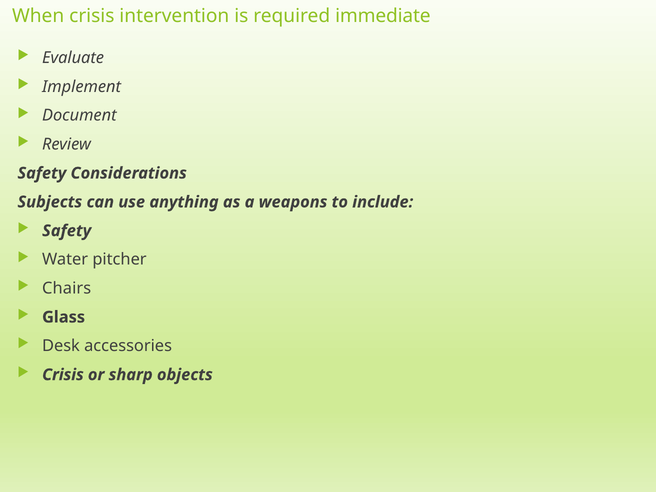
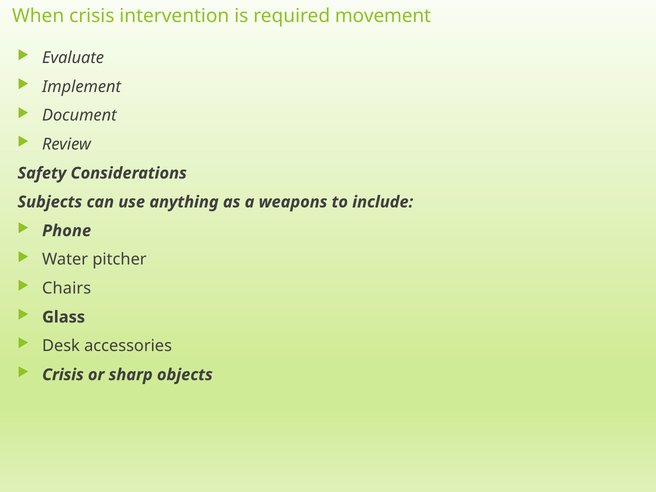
immediate: immediate -> movement (383, 16)
Safety: Safety -> Phone (67, 231)
